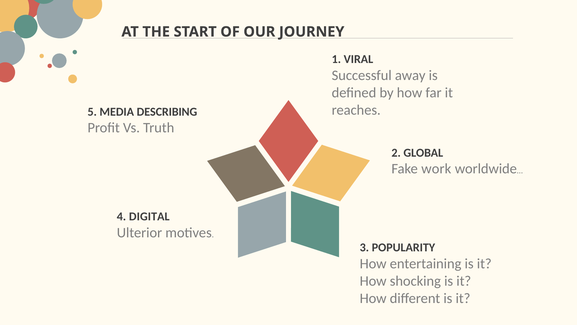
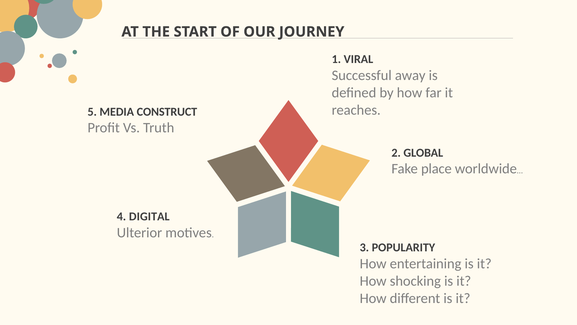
DESCRIBING: DESCRIBING -> CONSTRUCT (167, 112)
work: work -> place (436, 169)
